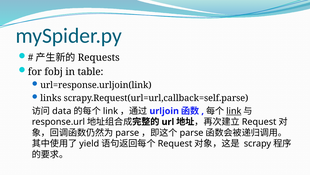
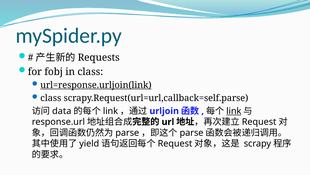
in table: table -> class (90, 71)
url=response.urljoin(link underline: none -> present (96, 85)
links: links -> class (51, 98)
